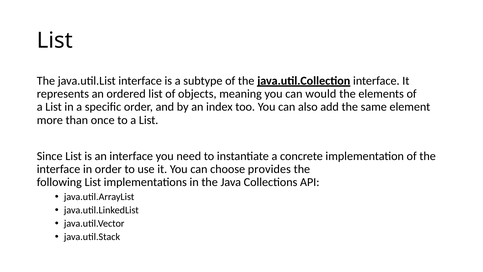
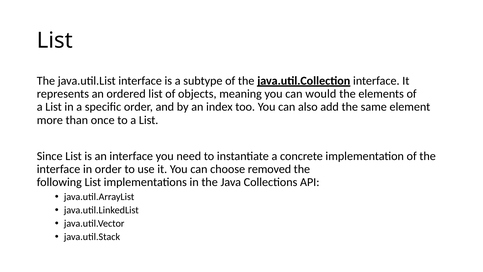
provides: provides -> removed (269, 169)
